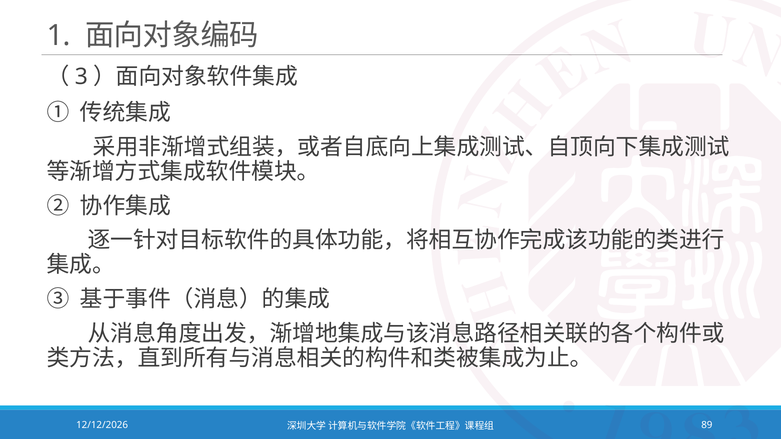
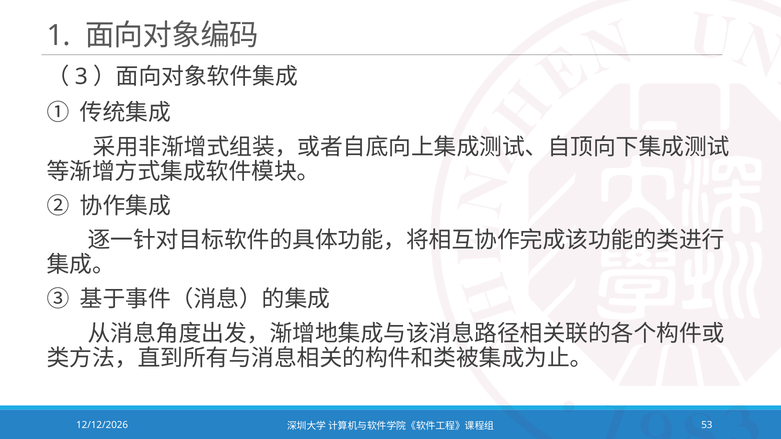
89: 89 -> 53 (707, 425)
